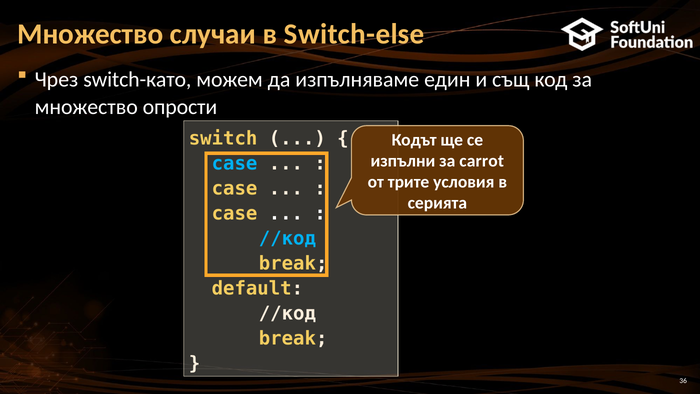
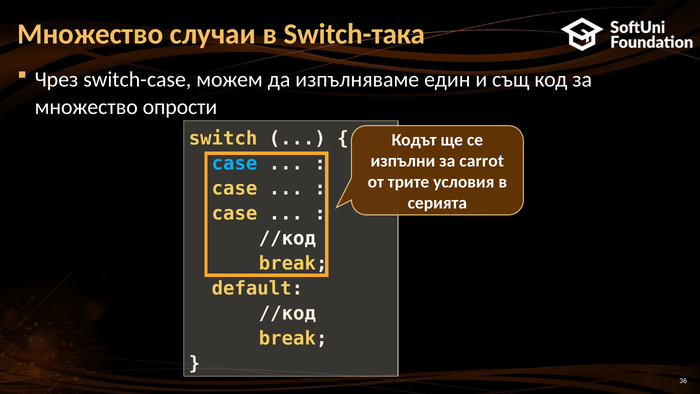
Switch-else: Switch-else -> Switch-така (355, 34)
switch-като: switch-като -> switch-casе (137, 79)
//код colour: light blue -> white (287, 238)
